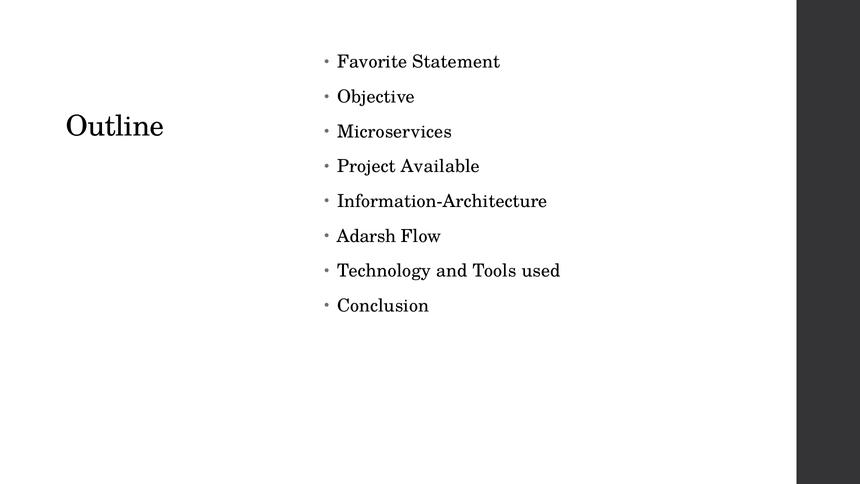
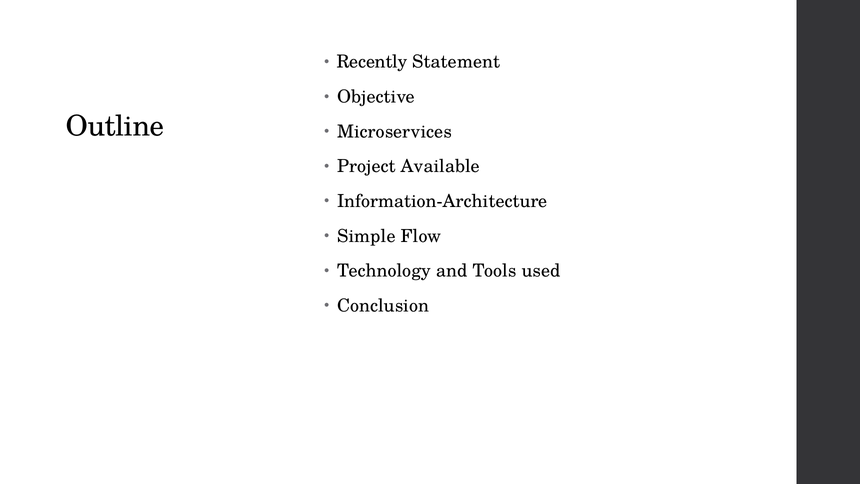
Favorite: Favorite -> Recently (372, 62)
Adarsh: Adarsh -> Simple (366, 236)
